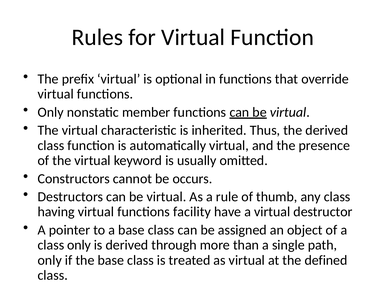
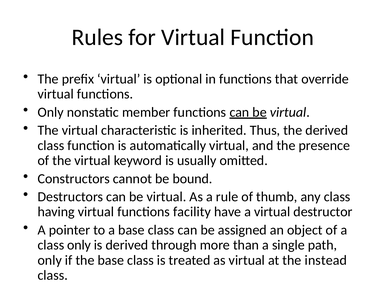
occurs: occurs -> bound (192, 178)
defined: defined -> instead (326, 260)
